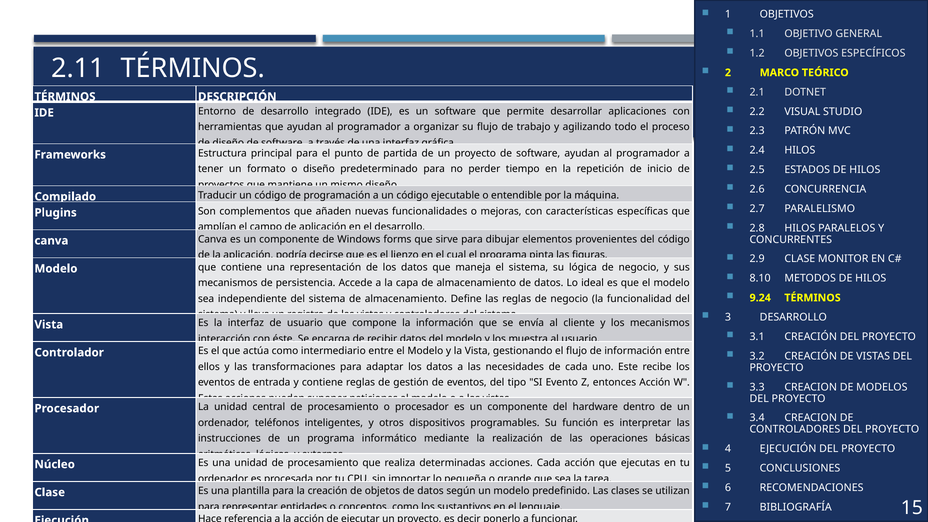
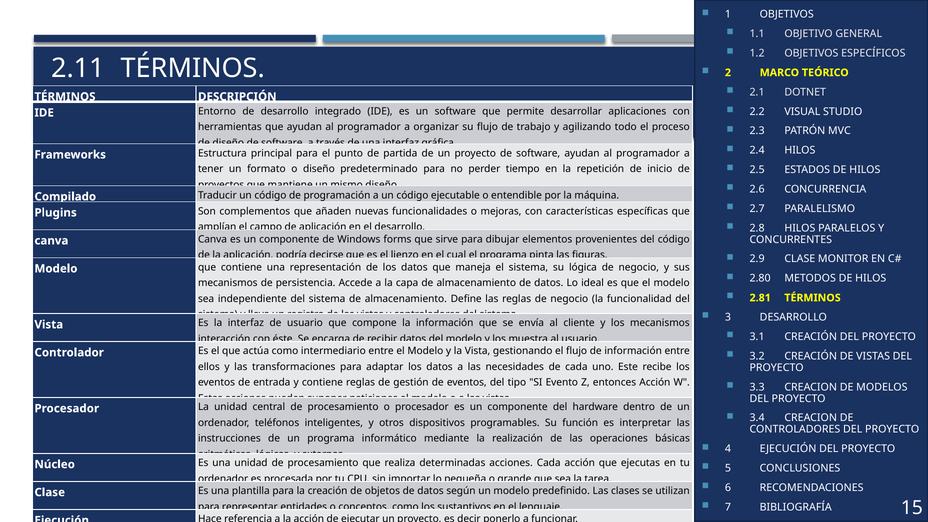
8.10: 8.10 -> 2.80 (760, 278)
9.24: 9.24 -> 2.81 (760, 298)
